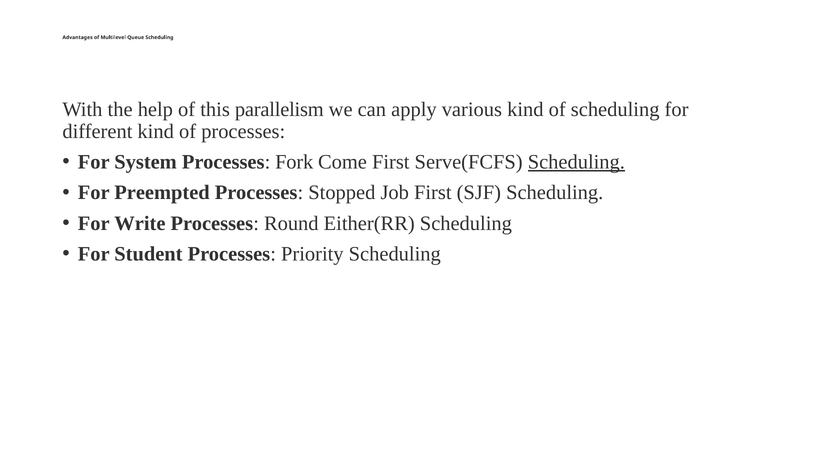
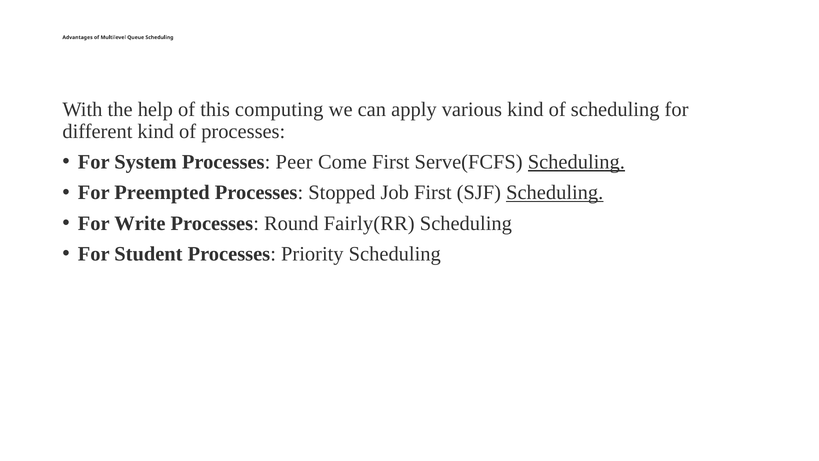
parallelism: parallelism -> computing (279, 109)
Fork: Fork -> Peer (294, 162)
Scheduling underline: none -> present (555, 193)
Either(RR: Either(RR -> Fairly(RR (369, 223)
